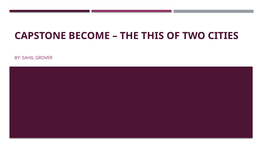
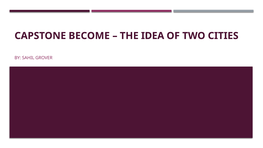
THIS: THIS -> IDEA (153, 36)
